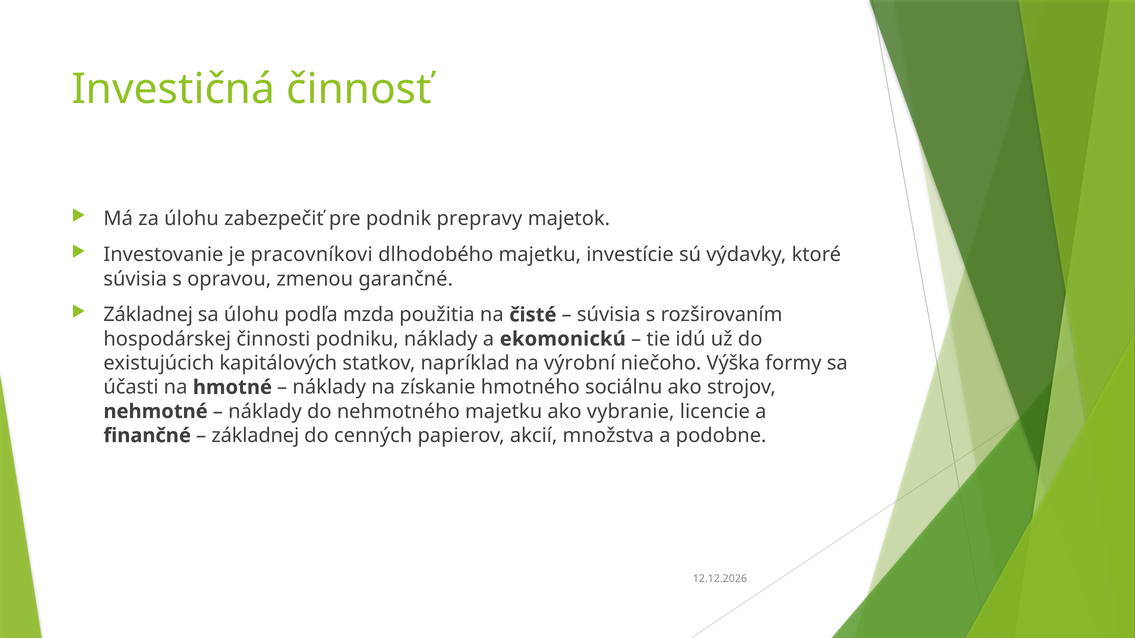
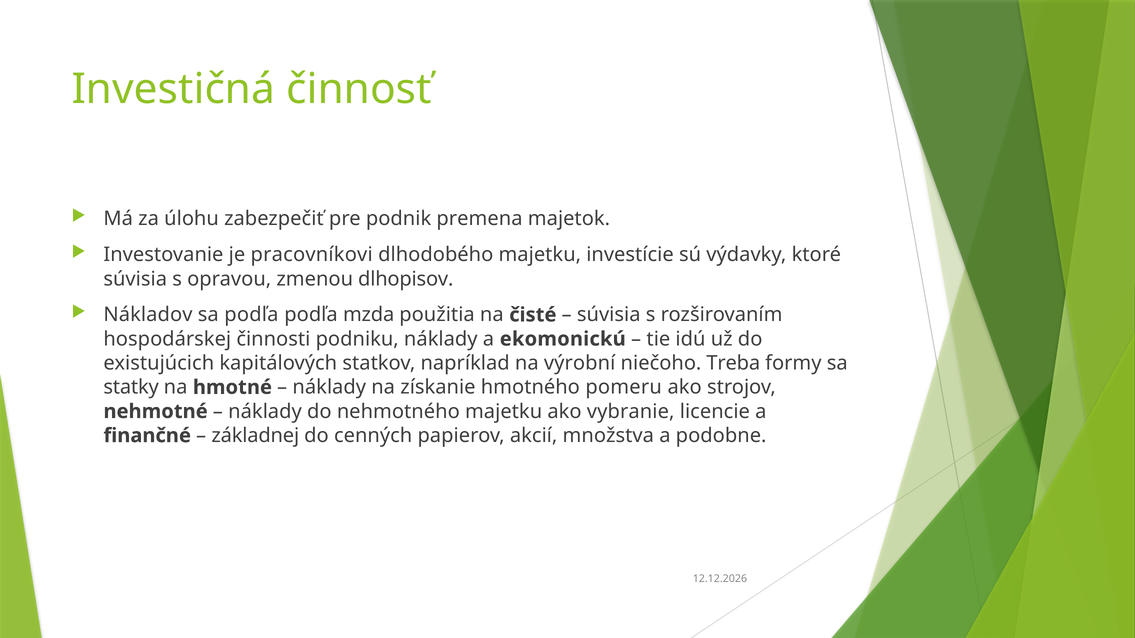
prepravy: prepravy -> premena (479, 219)
garančné: garančné -> dlhopisov (406, 279)
Základnej: Základnej -> Nákladov (148, 315)
sa úlohu: úlohu -> podľa (251, 315)
Výška: Výška -> Treba (733, 363)
účasti: účasti -> statky (131, 388)
sociálnu: sociálnu -> pomeru (624, 388)
